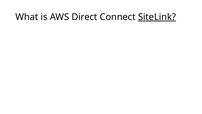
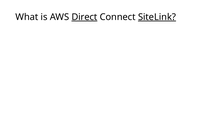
Direct underline: none -> present (84, 17)
